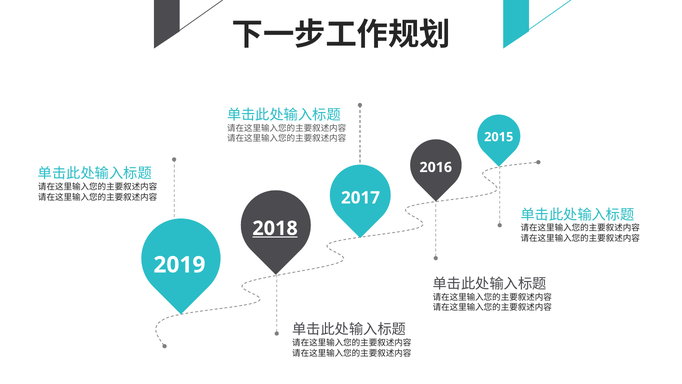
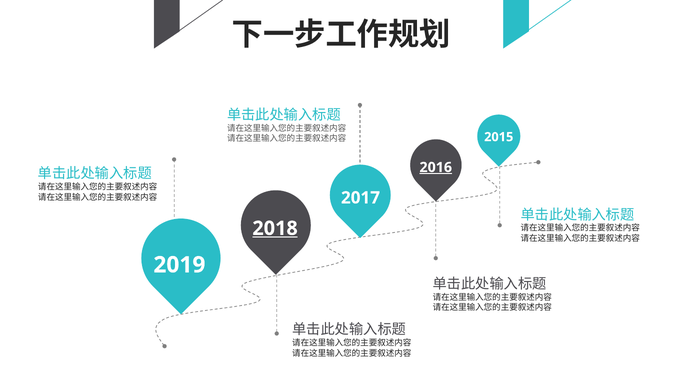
2016 underline: none -> present (436, 167)
